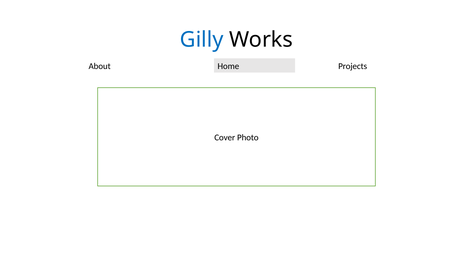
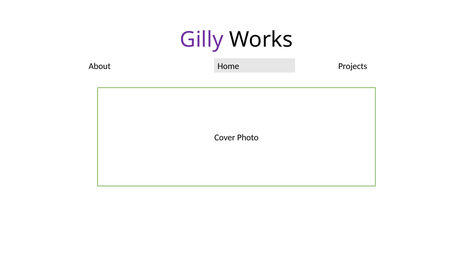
Gilly colour: blue -> purple (202, 40)
